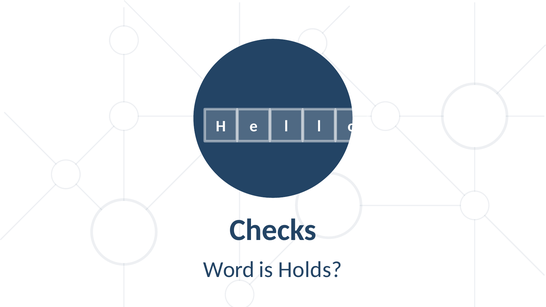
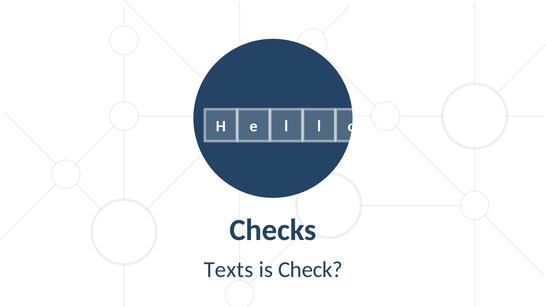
Word: Word -> Texts (228, 270)
Holds: Holds -> Check (310, 270)
